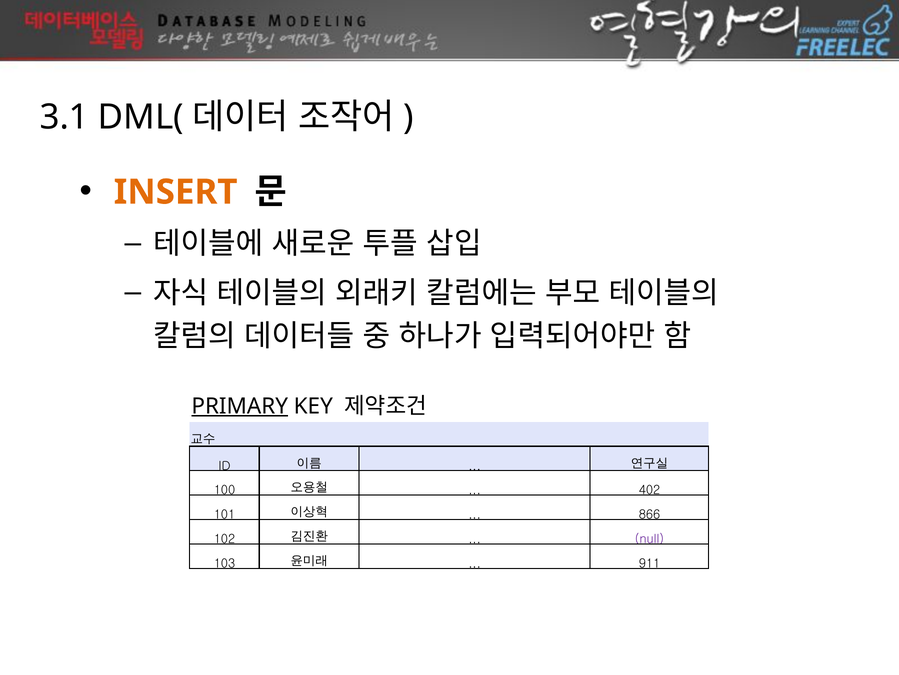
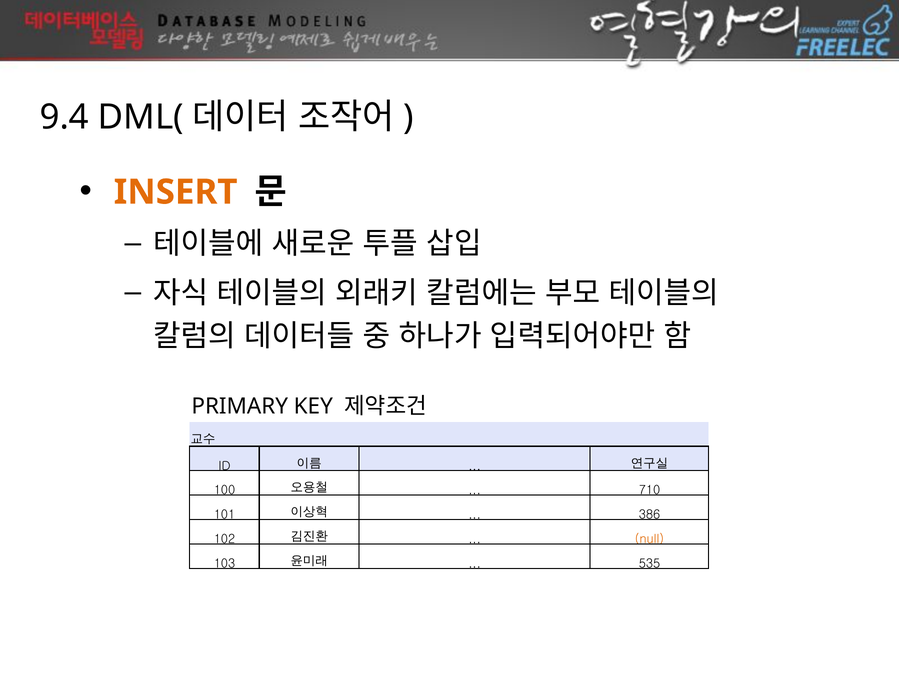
3.1: 3.1 -> 9.4 (64, 117)
PRIMARY underline: present -> none (240, 406)
402: 402 -> 710 (649, 490)
866: 866 -> 386 (649, 514)
null colour: purple -> orange (649, 539)
911: 911 -> 535 (649, 563)
